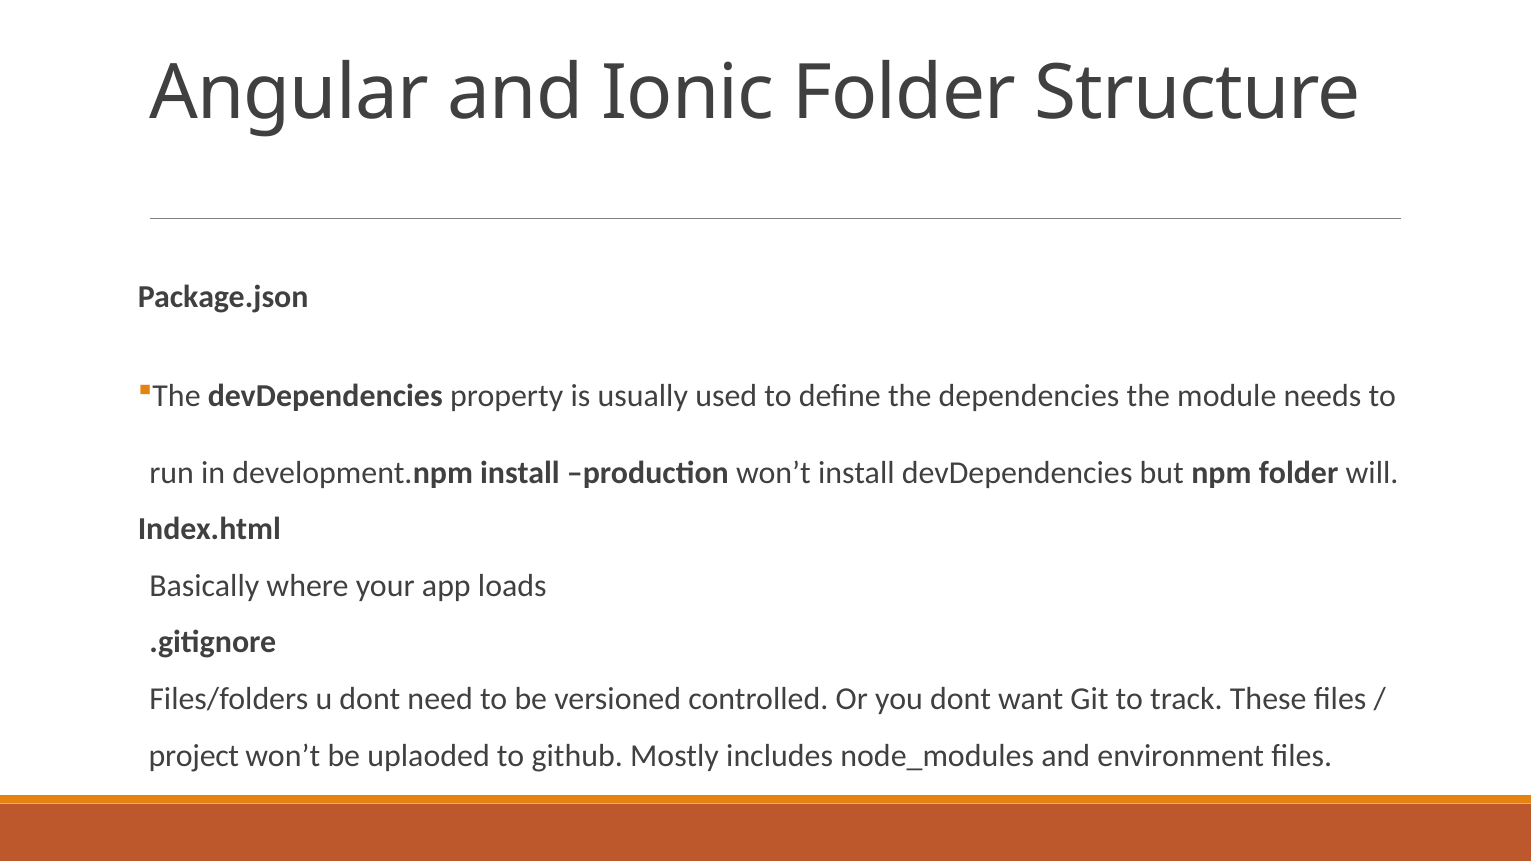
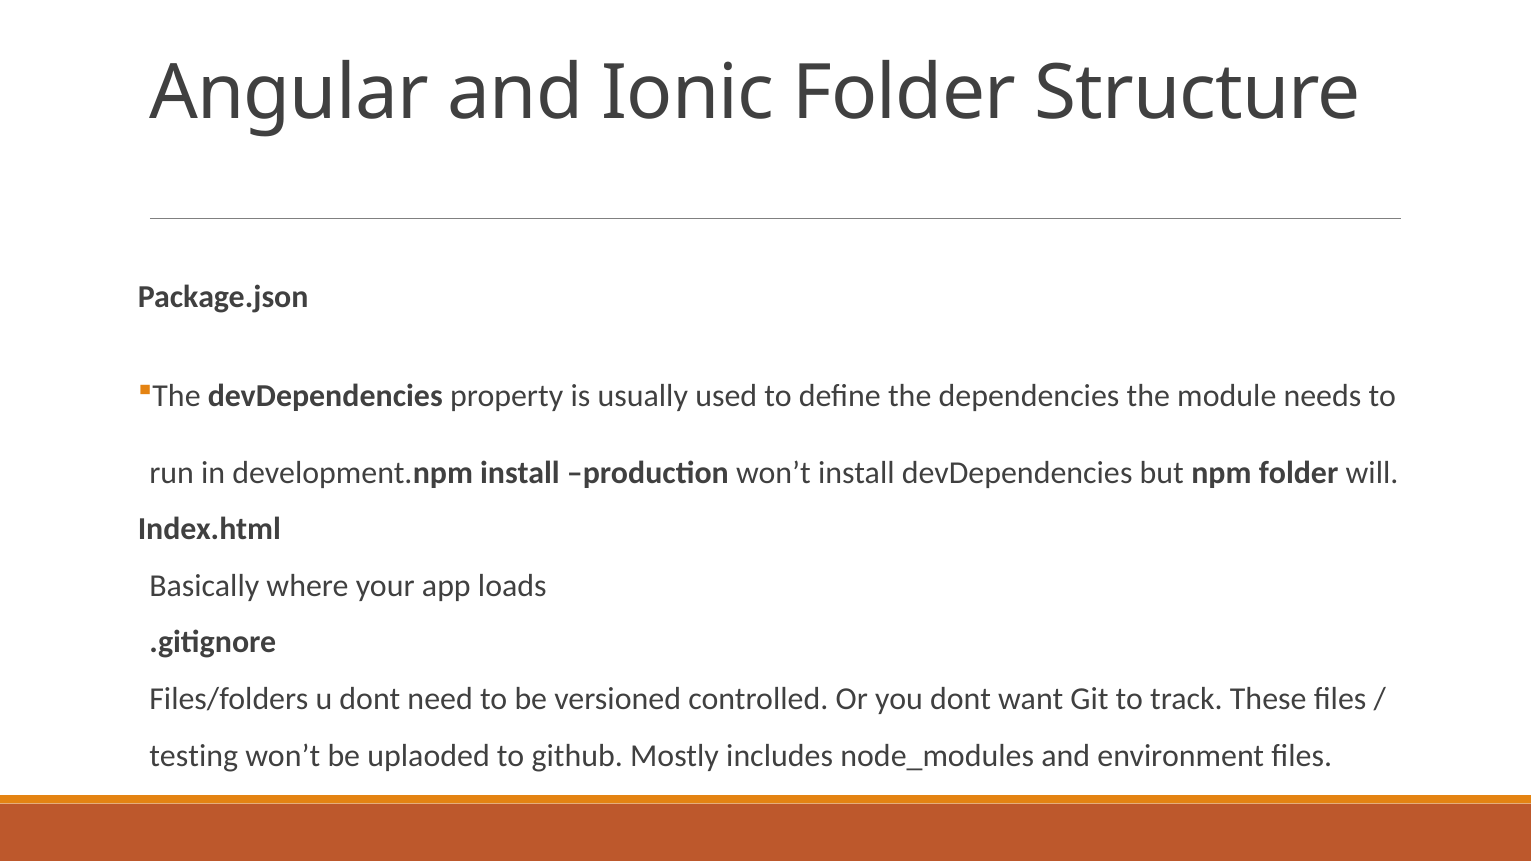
project: project -> testing (194, 756)
